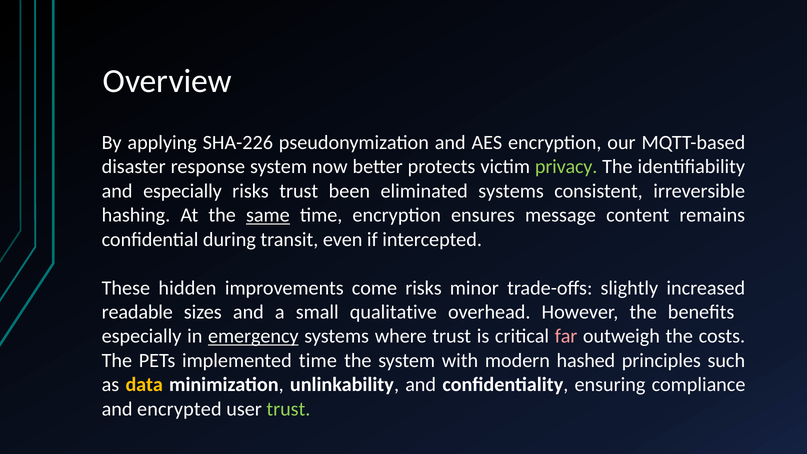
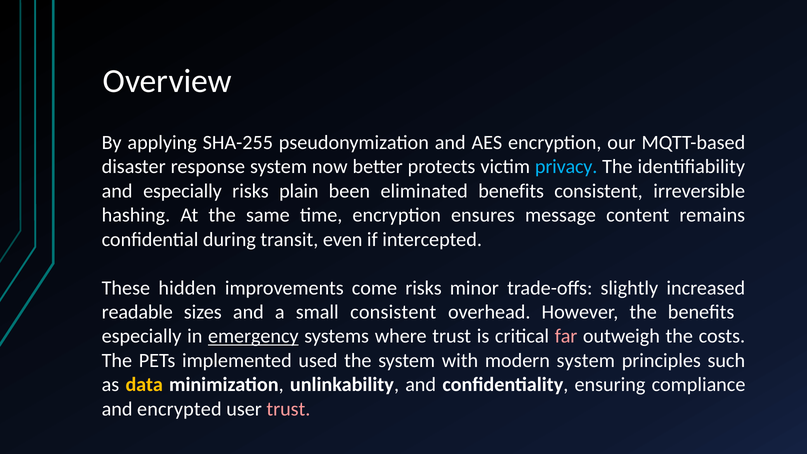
SHA-226: SHA-226 -> SHA-255 (238, 143)
privacy colour: light green -> light blue (566, 167)
risks trust: trust -> plain (299, 191)
eliminated systems: systems -> benefits (511, 191)
same underline: present -> none (268, 215)
small qualitative: qualitative -> consistent (393, 312)
implemented time: time -> used (318, 361)
modern hashed: hashed -> system (586, 361)
trust colour: light green -> pink (288, 409)
